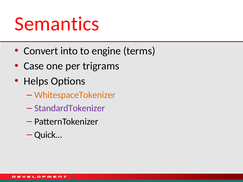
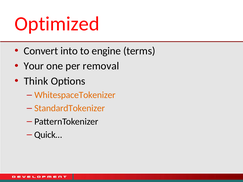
Semantics: Semantics -> Optimized (57, 24)
Case: Case -> Your (34, 66)
trigrams: trigrams -> removal (101, 66)
Helps: Helps -> Think (36, 81)
StandardTokenizer colour: purple -> orange (70, 108)
